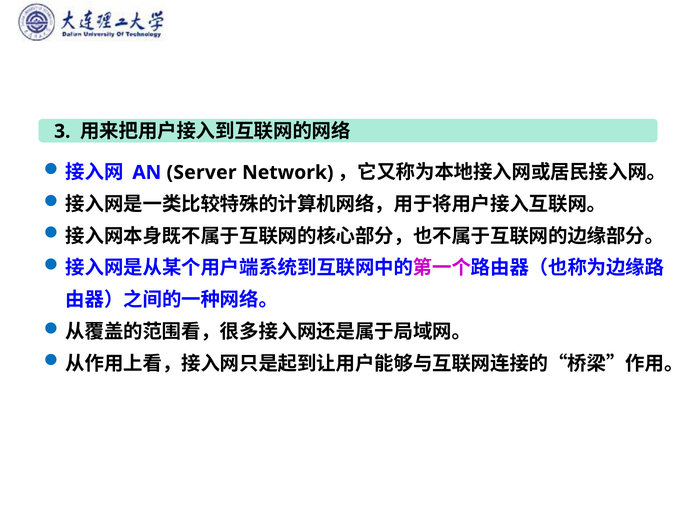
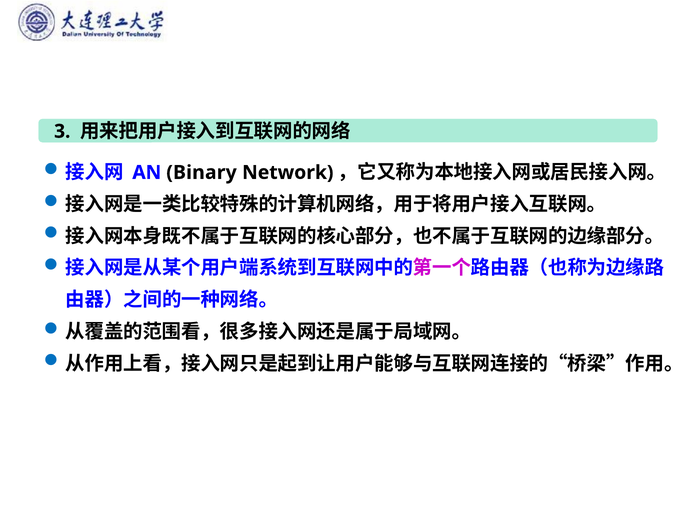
Server: Server -> Binary (202, 173)
